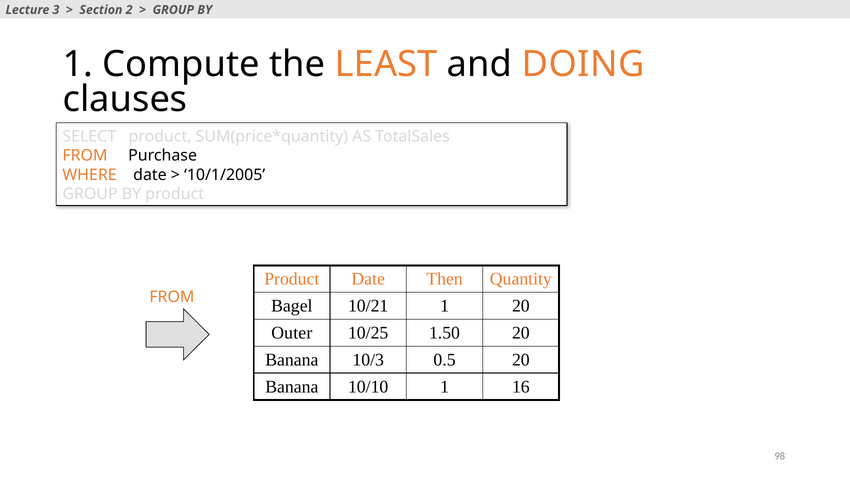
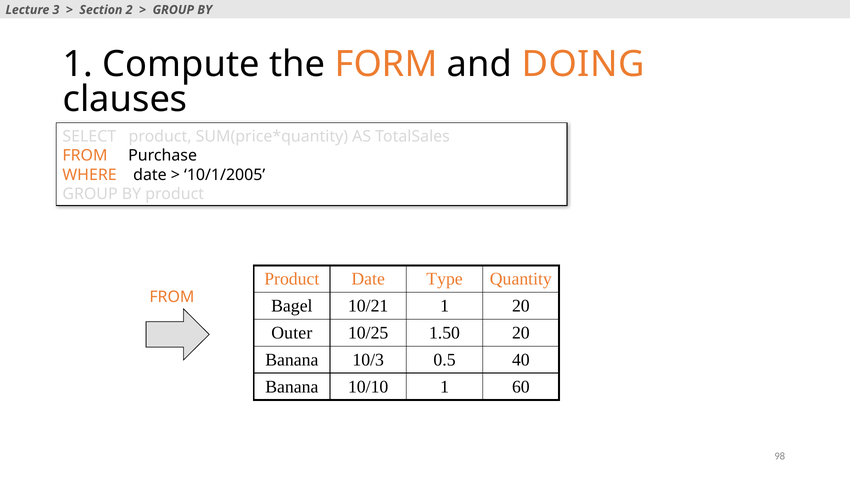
LEAST: LEAST -> FORM (386, 64)
Then: Then -> Type (445, 279)
0.5 20: 20 -> 40 (521, 360)
16: 16 -> 60 (521, 387)
